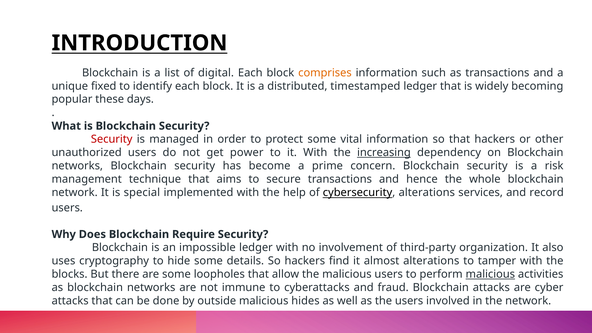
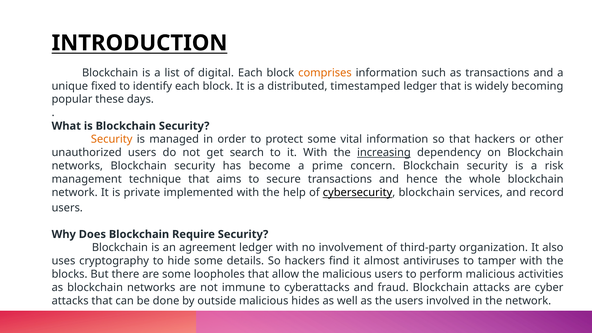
Security colour: red -> orange (112, 139)
power: power -> search (247, 153)
special: special -> private (142, 193)
cybersecurity alterations: alterations -> blockchain (427, 193)
impossible: impossible -> agreement (208, 248)
almost alterations: alterations -> antiviruses (431, 261)
malicious underline: present -> none (490, 274)
